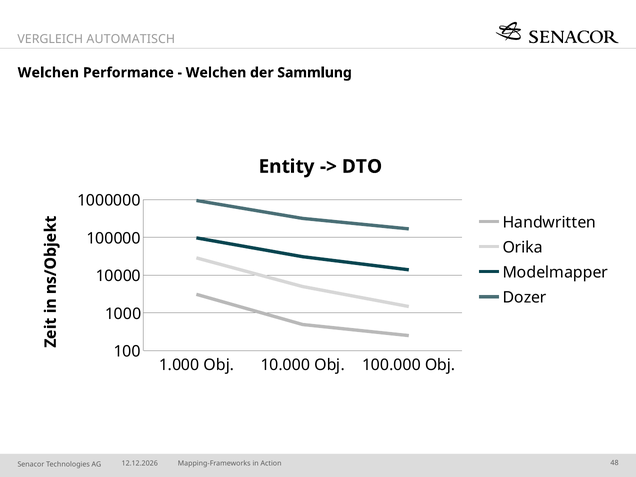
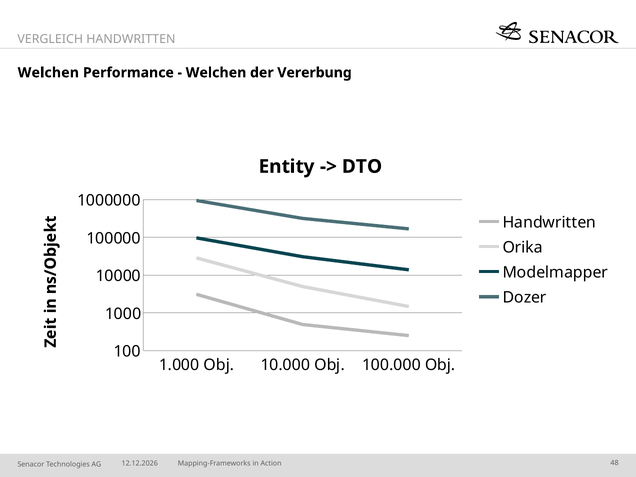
VERGLEICH AUTOMATISCH: AUTOMATISCH -> HANDWRITTEN (131, 39)
Sammlung: Sammlung -> Vererbung (315, 73)
